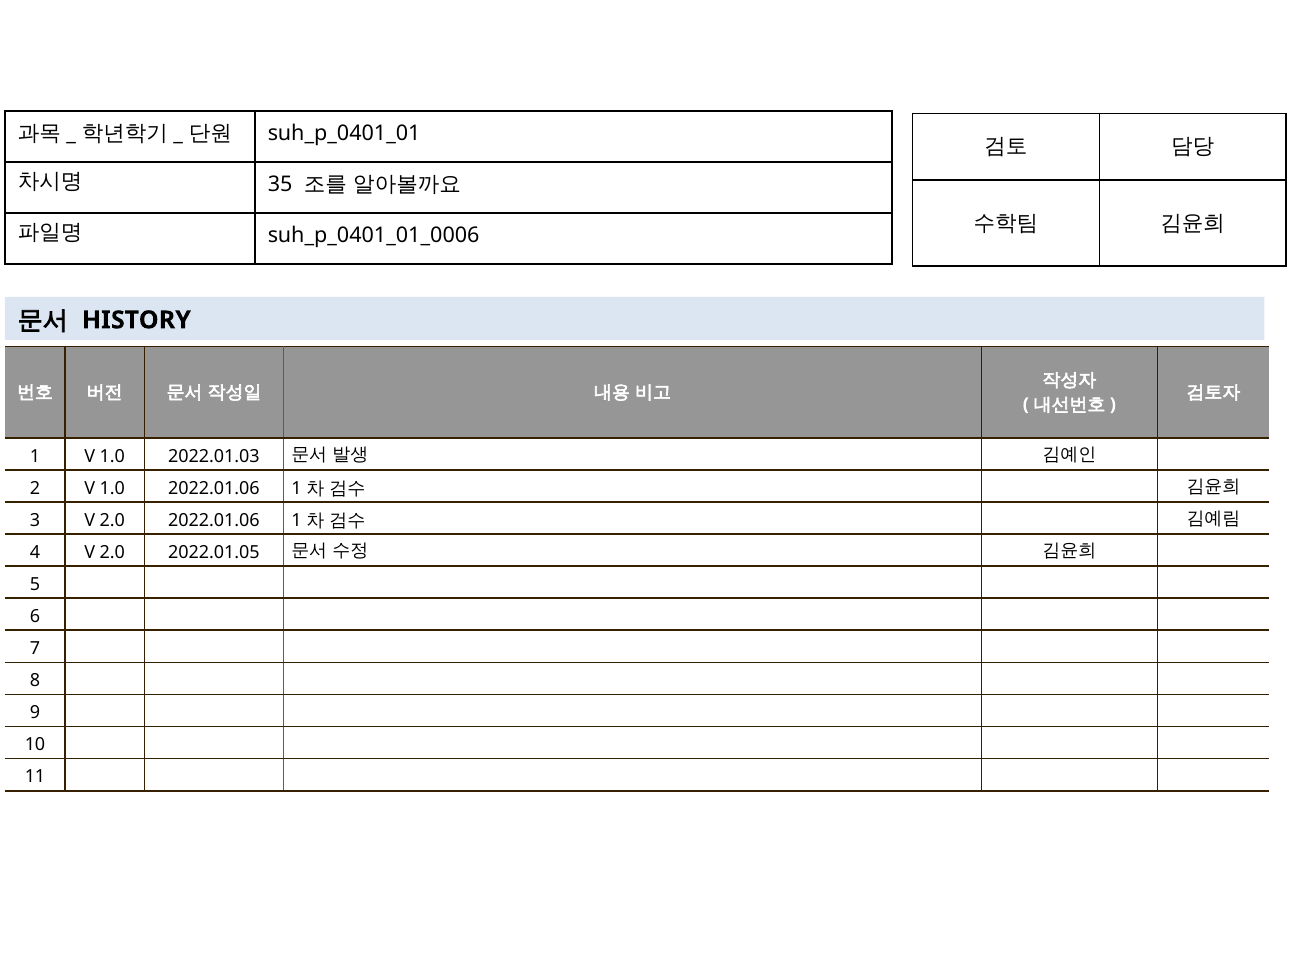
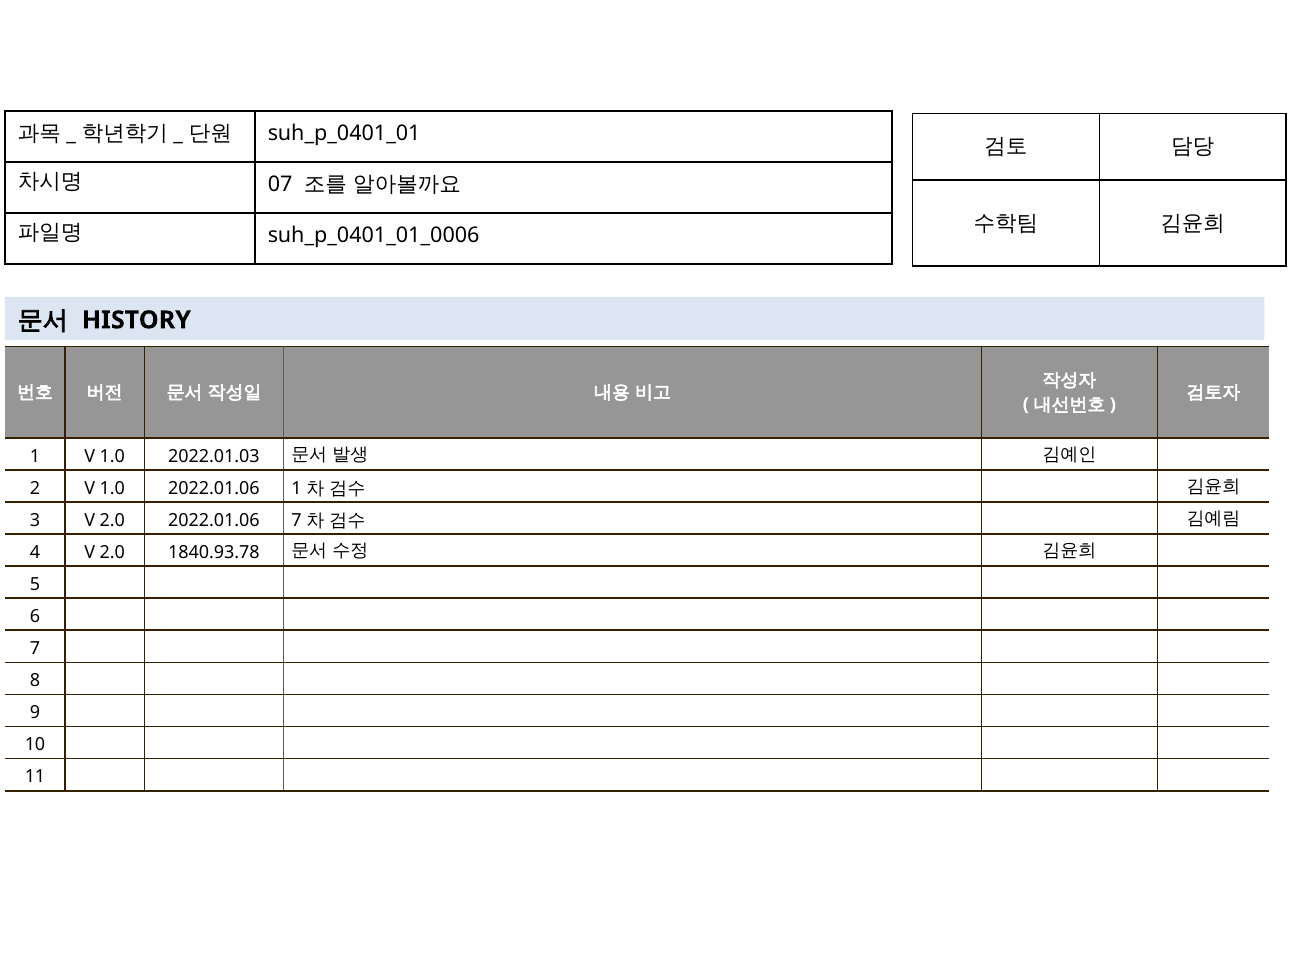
35: 35 -> 07 (280, 184)
2.0 2022.01.06 1: 1 -> 7 (296, 520)
2022.01.05: 2022.01.05 -> 1840.93.78 (214, 552)
